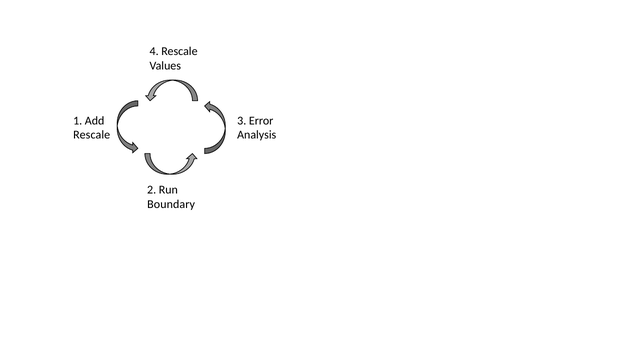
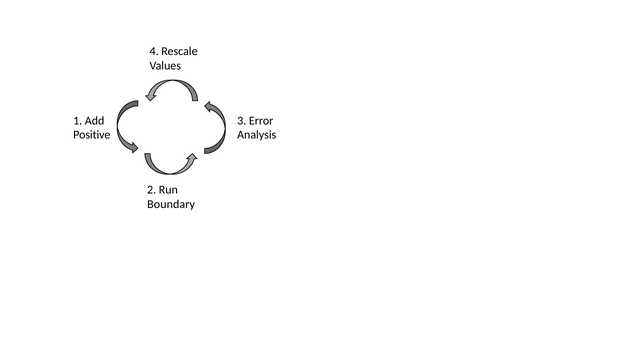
Rescale: Rescale -> Positive (92, 135)
